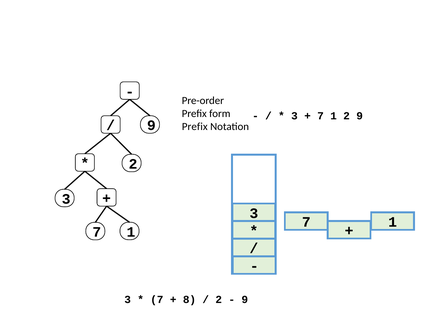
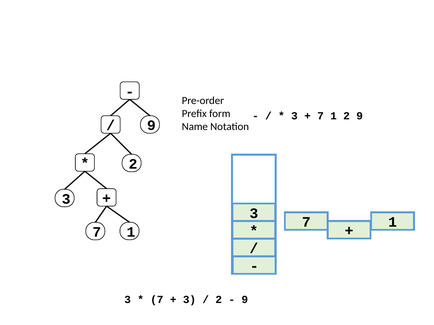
Prefix: Prefix -> Name (195, 127)
8: 8 -> 3 (189, 300)
